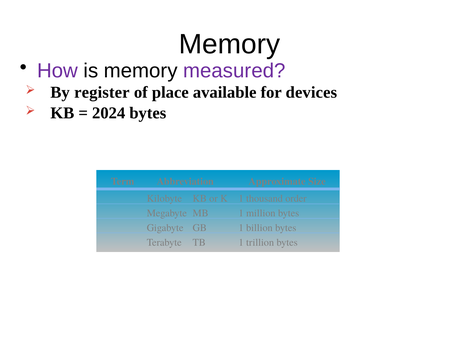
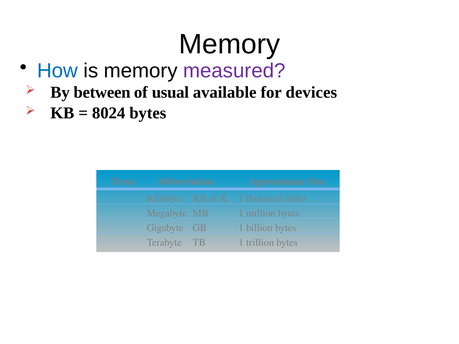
How colour: purple -> blue (57, 71)
register: register -> between (102, 92)
place: place -> usual (170, 92)
2024: 2024 -> 8024 (109, 113)
